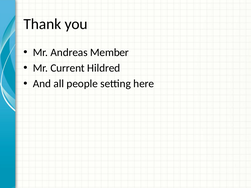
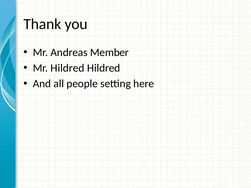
Mr Current: Current -> Hildred (67, 68)
